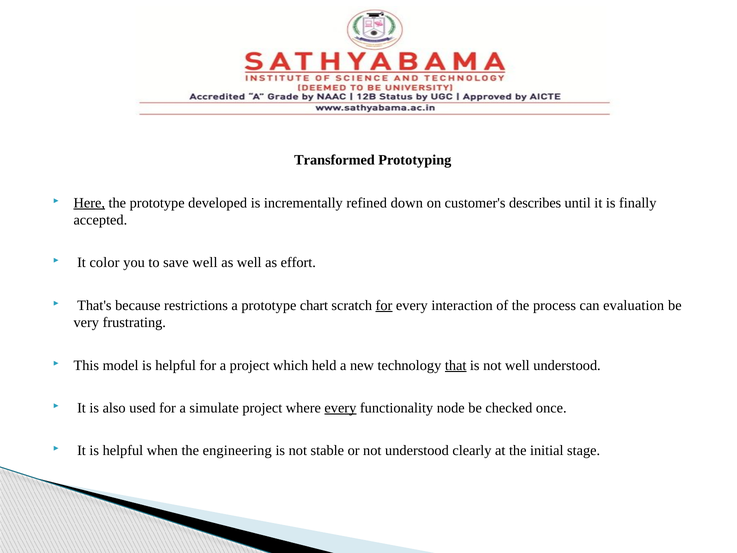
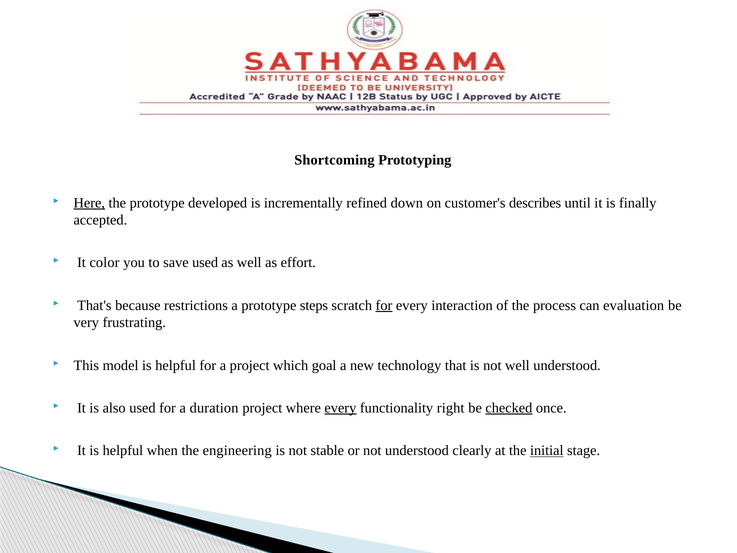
Transformed: Transformed -> Shortcoming (334, 160)
save well: well -> used (205, 263)
chart: chart -> steps (314, 305)
held: held -> goal (324, 365)
that underline: present -> none (456, 365)
simulate: simulate -> duration (214, 408)
node: node -> right (451, 408)
checked underline: none -> present (509, 408)
initial underline: none -> present (547, 450)
